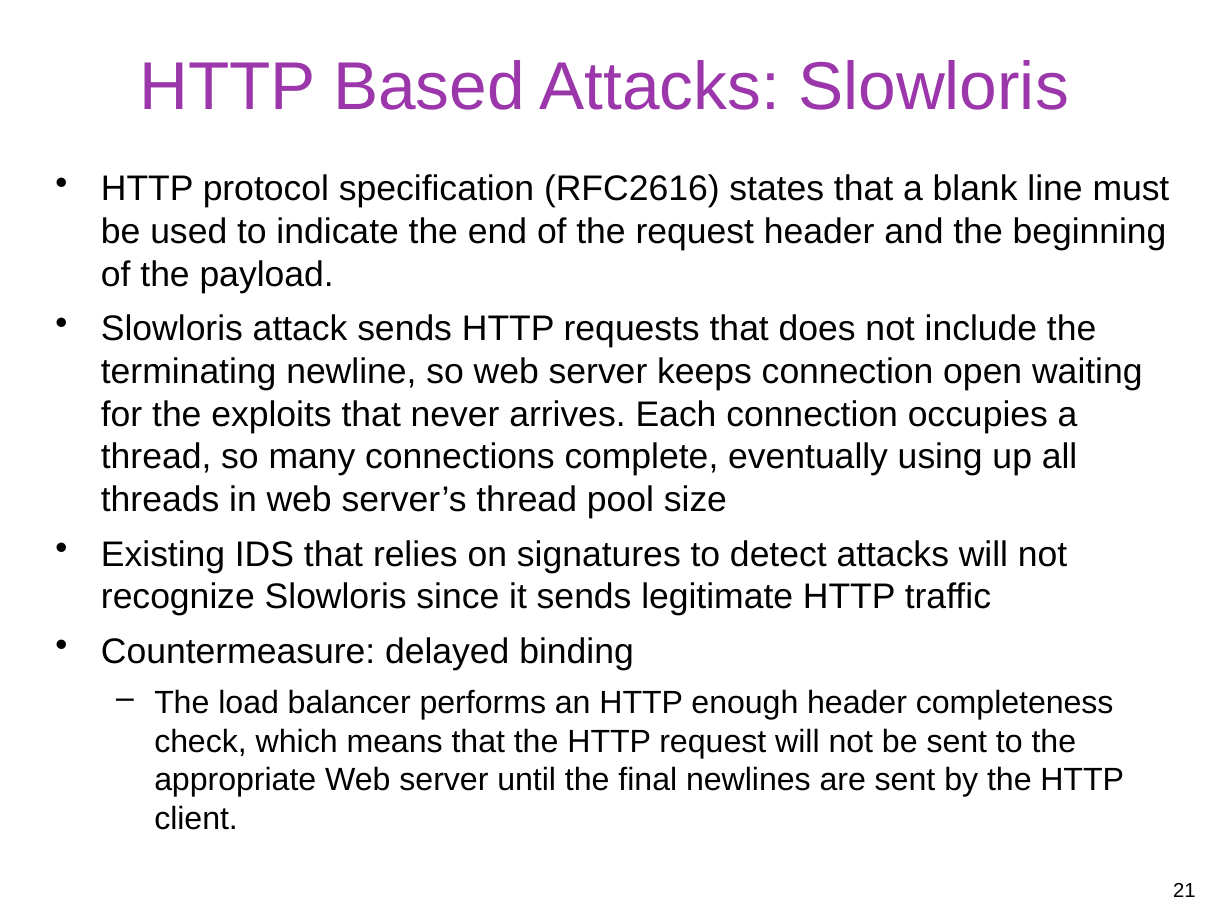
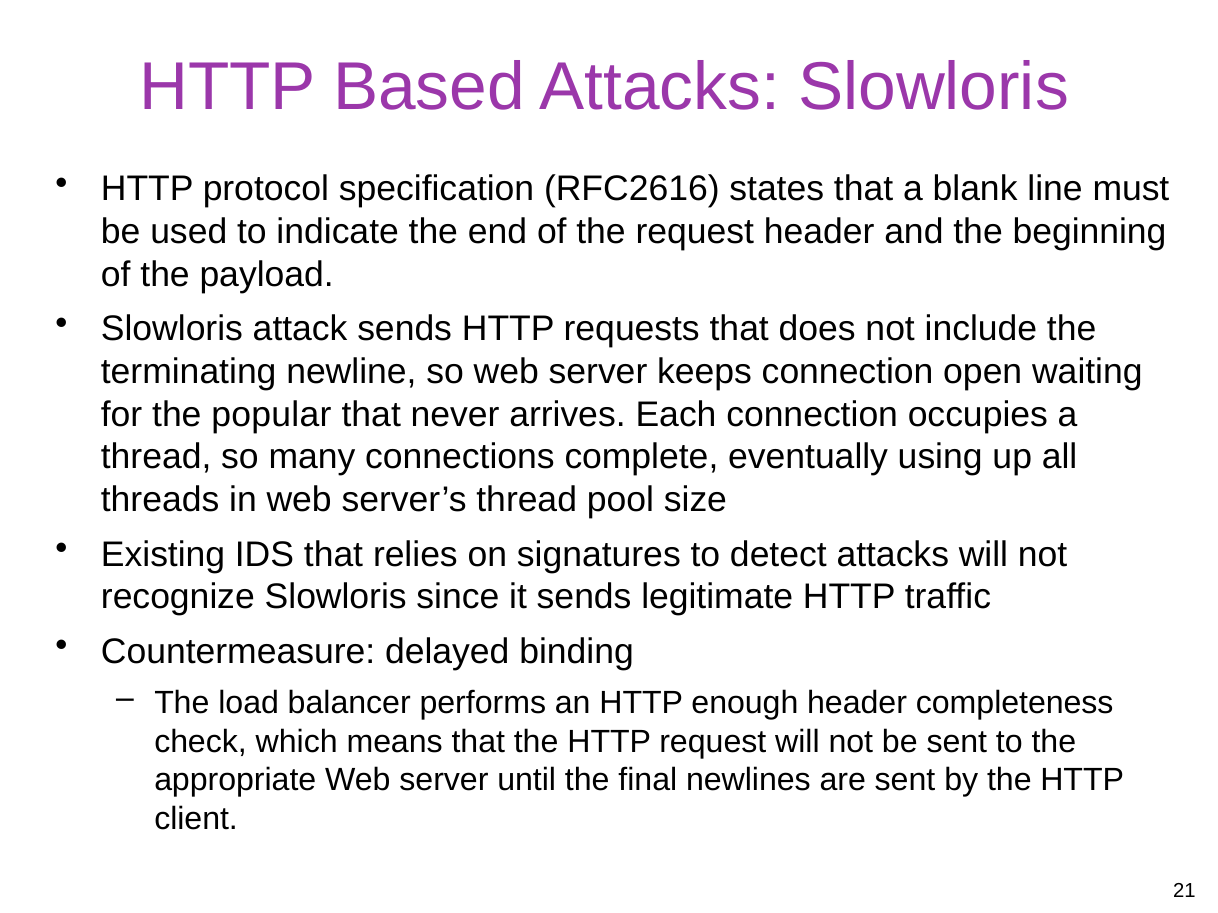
exploits: exploits -> popular (271, 415)
